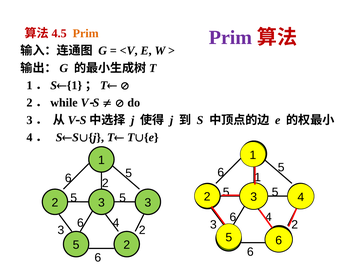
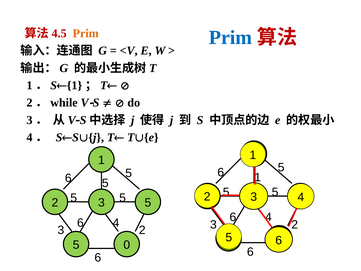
Prim colour: purple -> blue (230, 37)
2: 2 -> 5 (105, 183)
3: 3 -> 5 (148, 202)
5 2: 2 -> 0 (127, 245)
